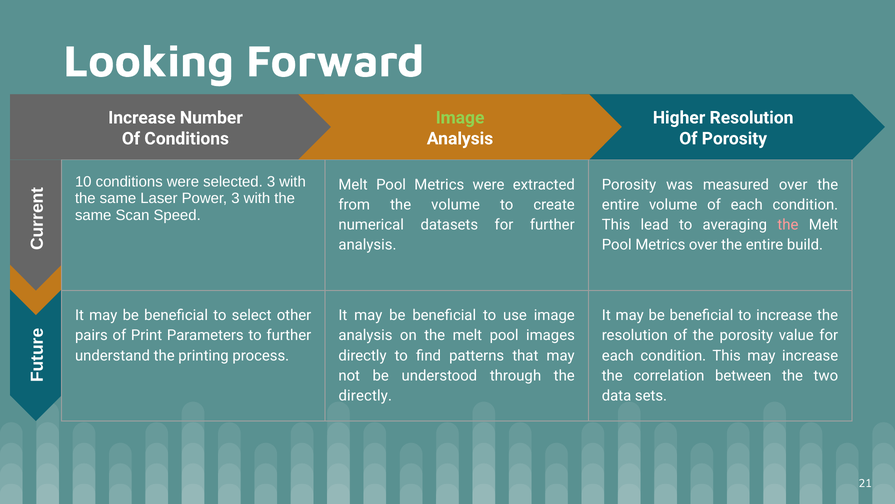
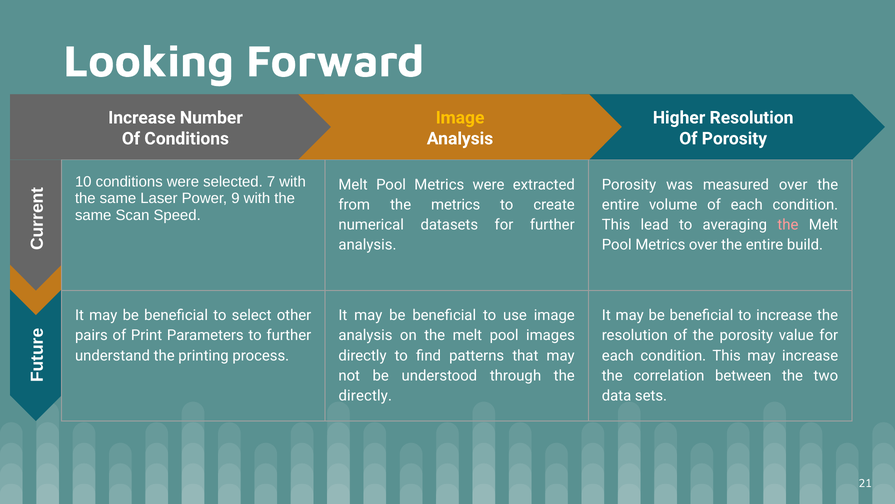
Image colour: light green -> yellow (460, 118)
selected 3: 3 -> 7 (271, 182)
Power 3: 3 -> 9 (235, 198)
the volume: volume -> metrics (456, 205)
